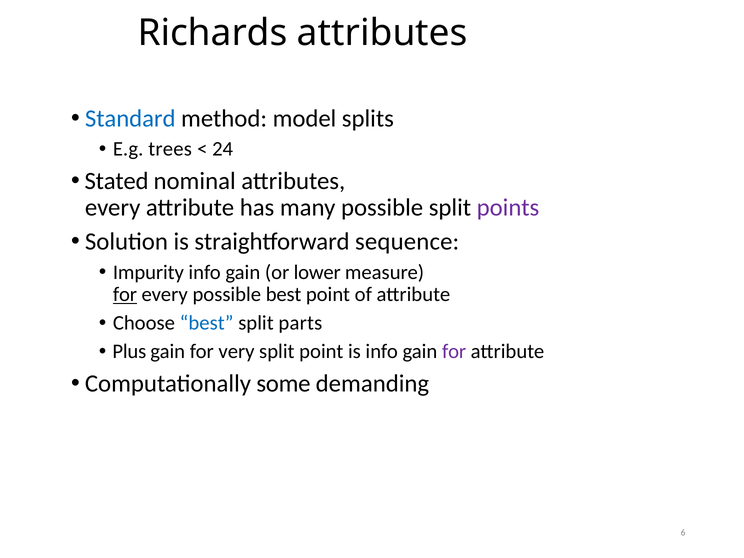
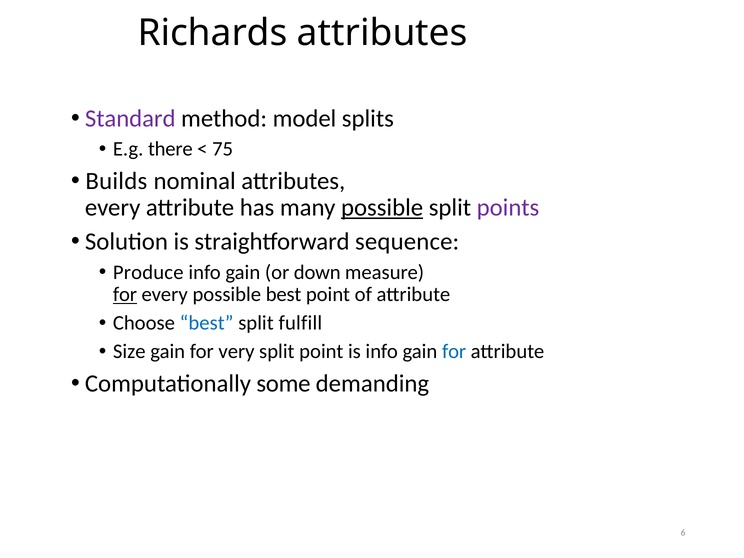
Standard colour: blue -> purple (130, 118)
trees: trees -> there (170, 149)
24: 24 -> 75 (223, 149)
Stated: Stated -> Builds (116, 181)
possible underline: none -> present (382, 208)
Impurity: Impurity -> Produce (148, 272)
lower: lower -> down (317, 272)
parts: parts -> fulfill (300, 323)
Plus: Plus -> Size (129, 352)
for colour: purple -> blue (454, 352)
